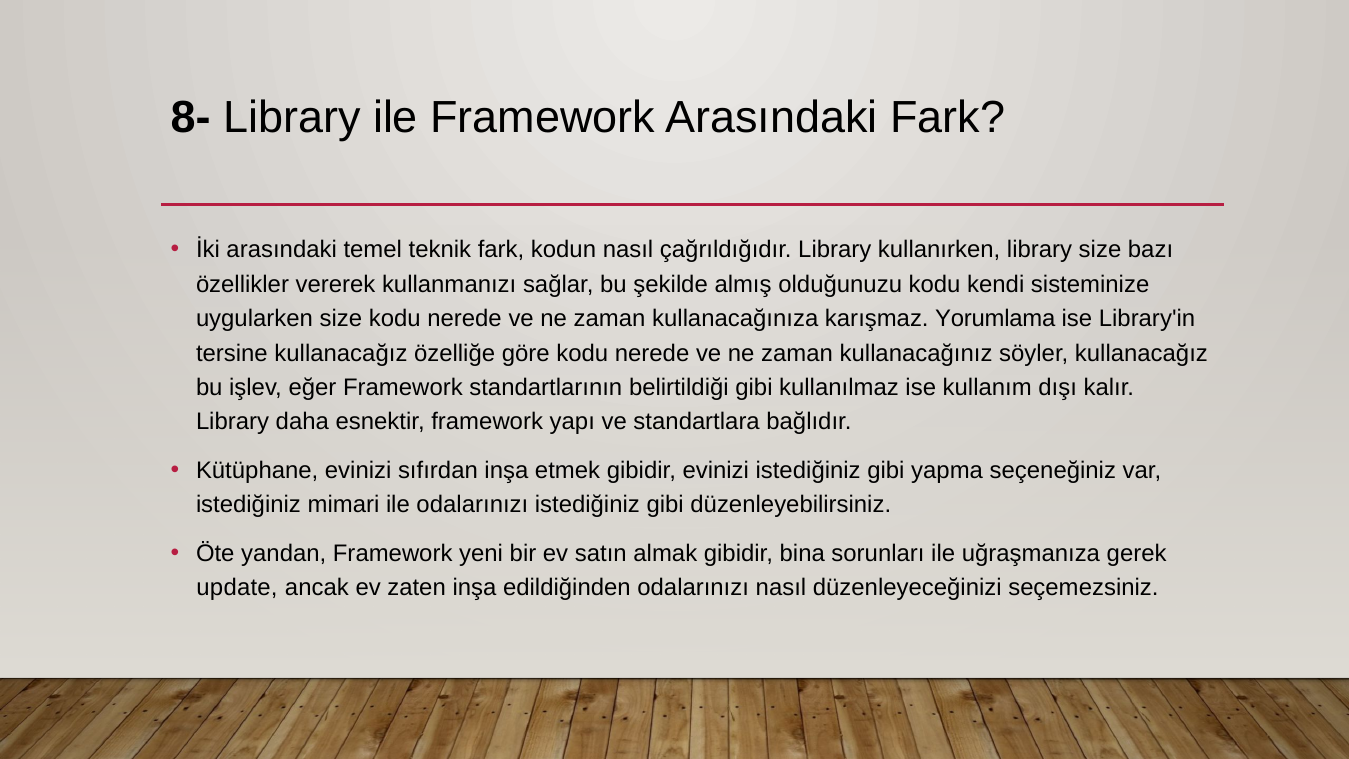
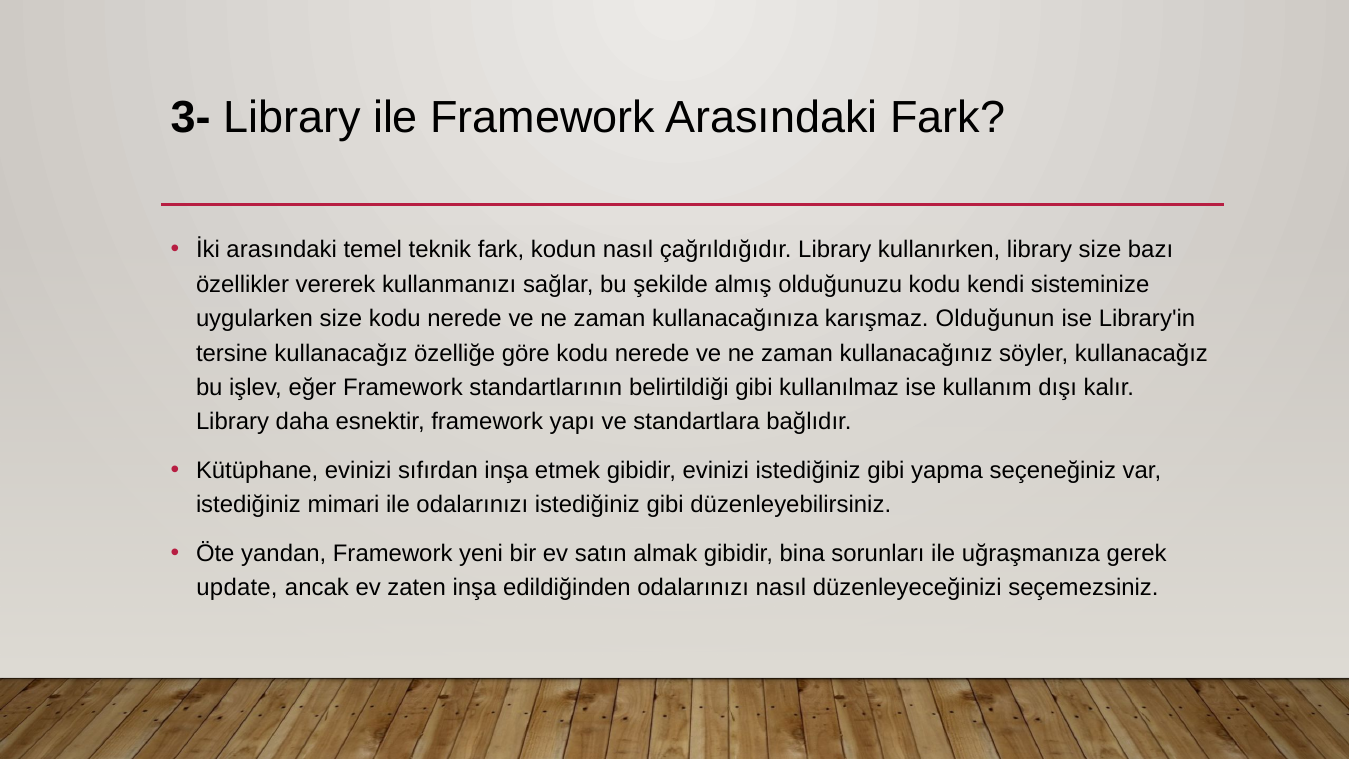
8-: 8- -> 3- (191, 118)
Yorumlama: Yorumlama -> Olduğunun (995, 319)
